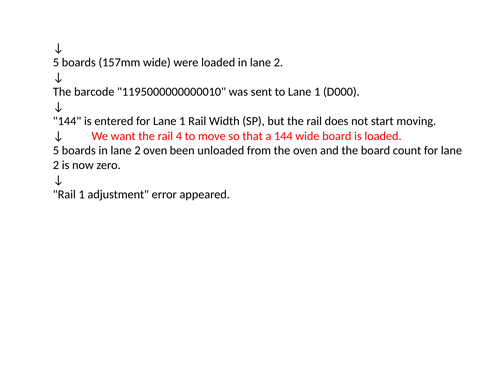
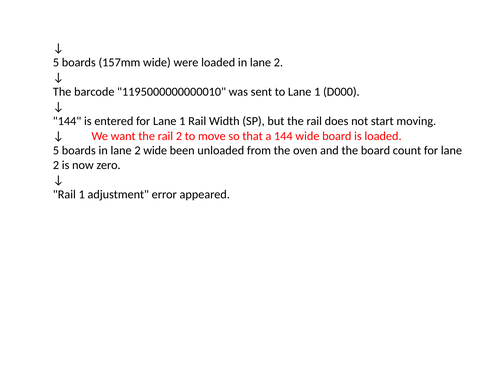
rail 4: 4 -> 2 (179, 136)
2 oven: oven -> wide (155, 150)
